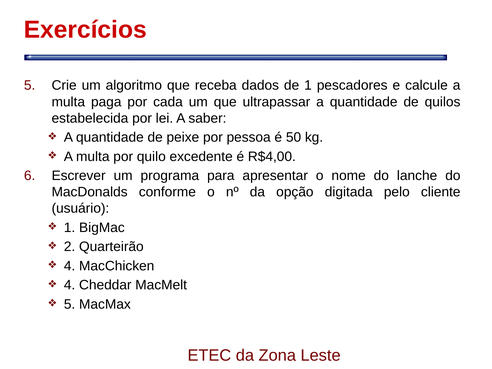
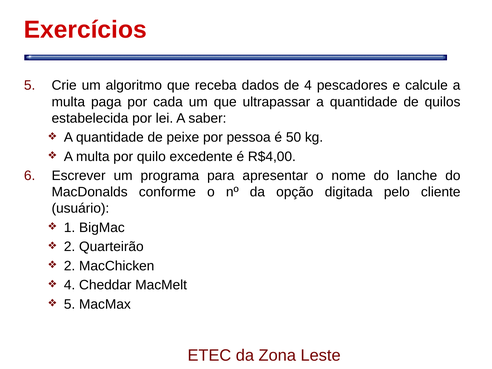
de 1: 1 -> 4 (308, 85)
4: 4 -> 2 (70, 266)
